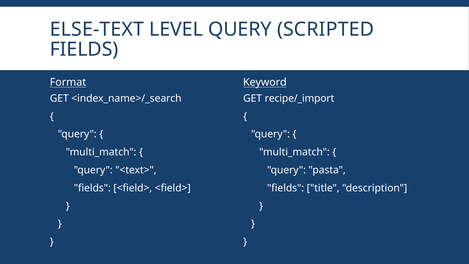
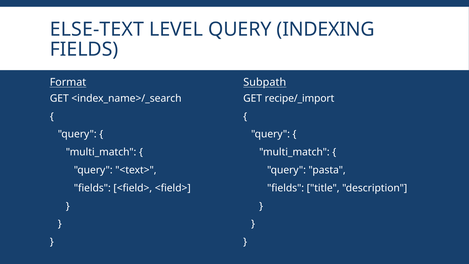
SCRIPTED: SCRIPTED -> INDEXING (326, 30)
Keyword: Keyword -> Subpath (265, 82)
